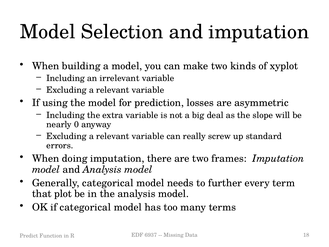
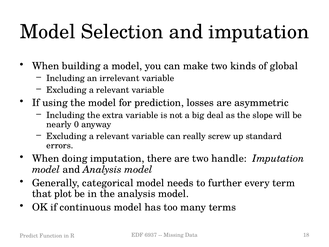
xyplot: xyplot -> global (284, 66)
frames: frames -> handle (229, 158)
if categorical: categorical -> continuous (85, 207)
